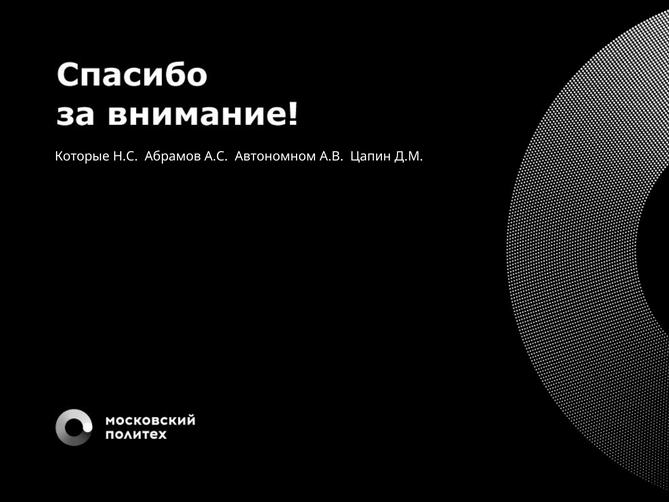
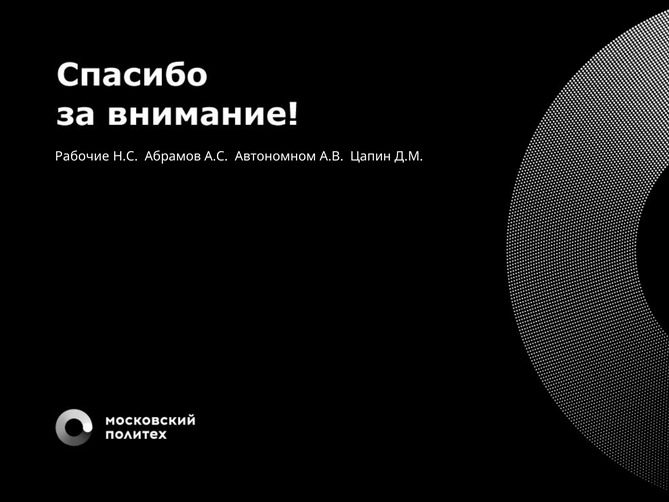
Которые: Которые -> Рабочие (82, 157)
